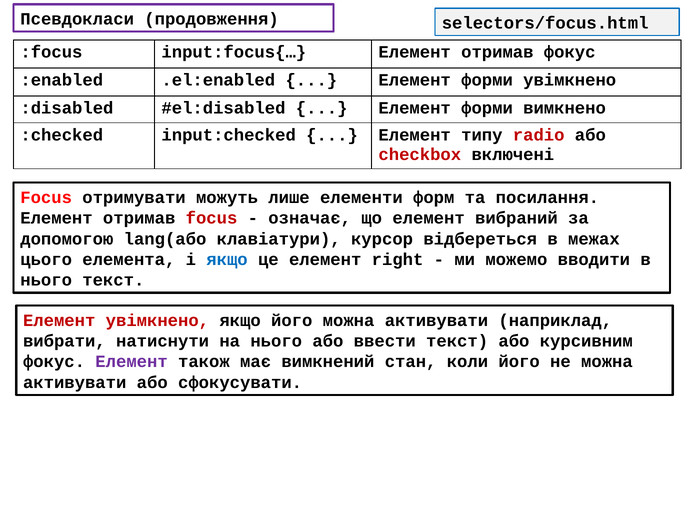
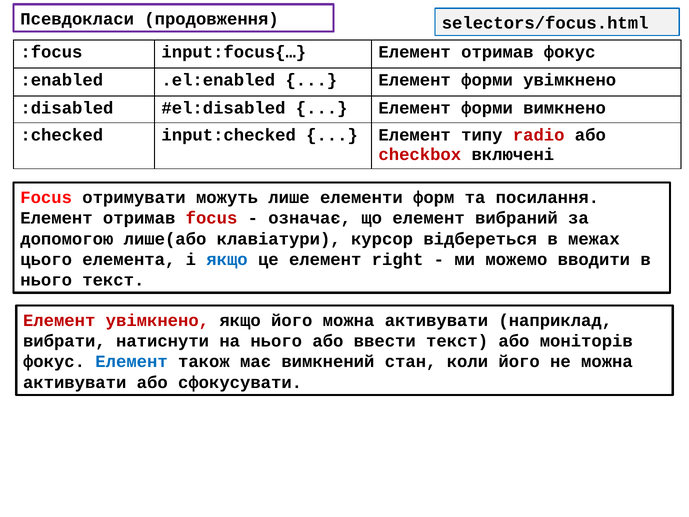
lang(або: lang(або -> лише(або (165, 239)
курсивним: курсивним -> моніторів (586, 341)
Елемент colour: purple -> blue (132, 362)
